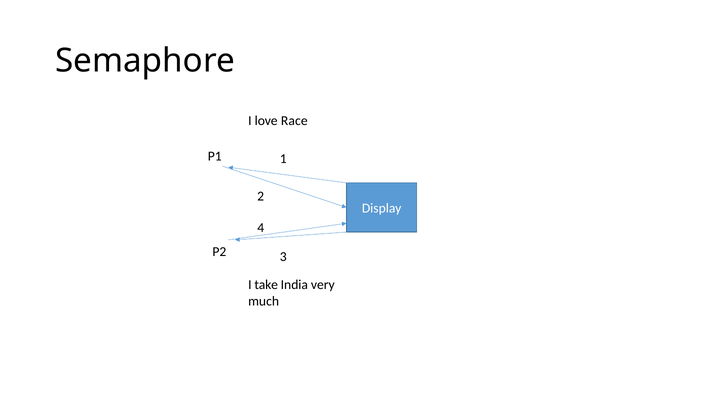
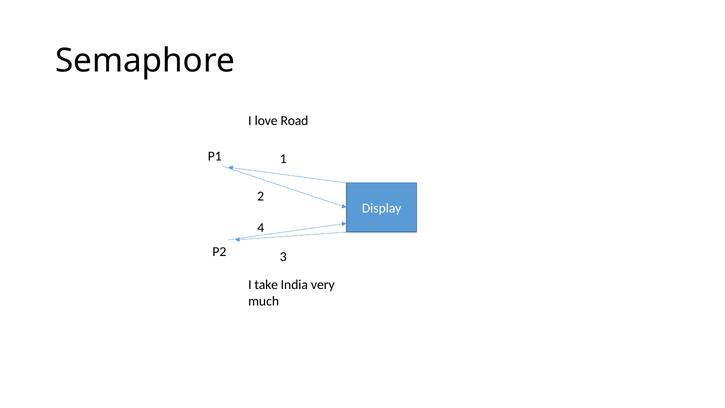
Race: Race -> Road (294, 121)
